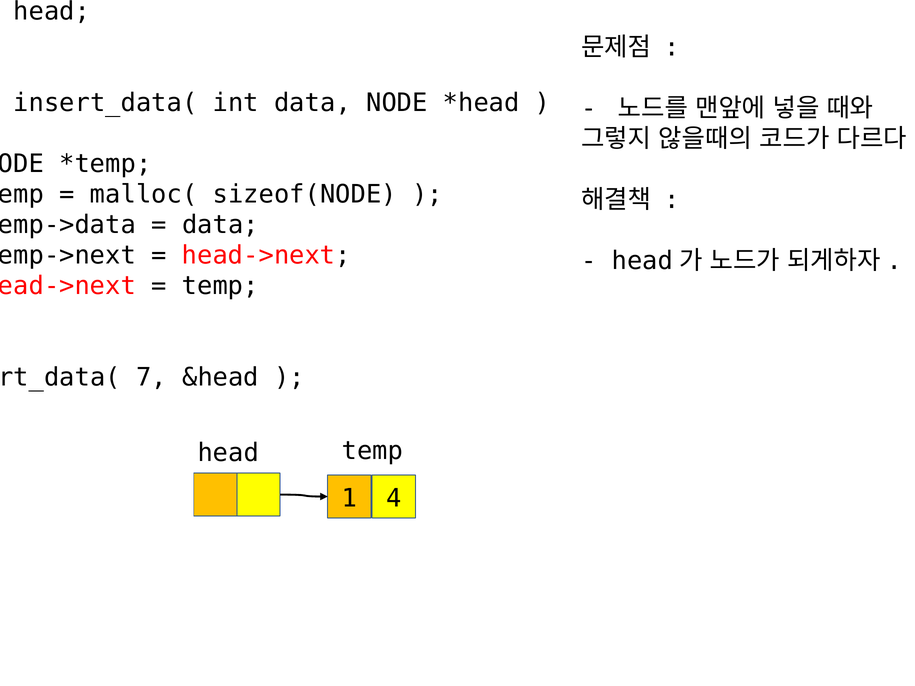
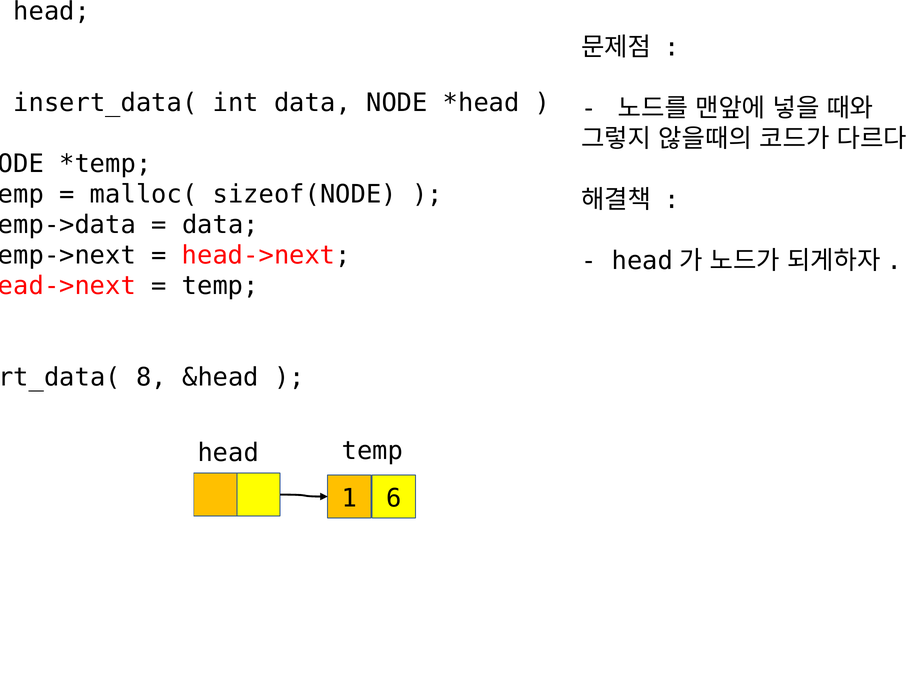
7: 7 -> 8 (151, 378)
4: 4 -> 6 (394, 498)
